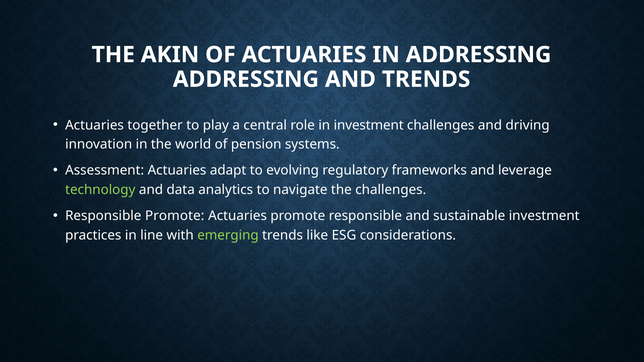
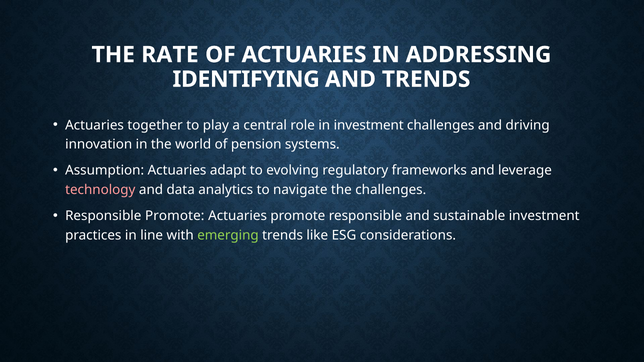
AKIN: AKIN -> RATE (170, 55)
ADDRESSING: ADDRESSING -> IDENTIFYING (246, 79)
Assessment: Assessment -> Assumption (105, 171)
technology colour: light green -> pink (100, 190)
